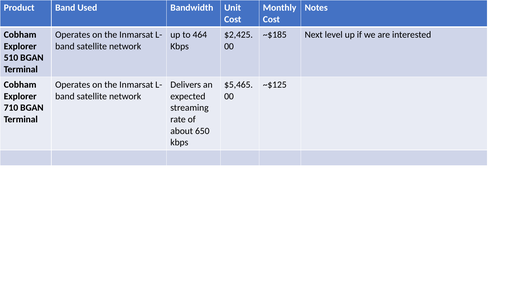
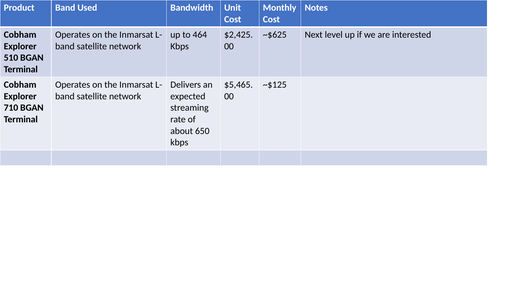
~$185: ~$185 -> ~$625 (275, 35)
